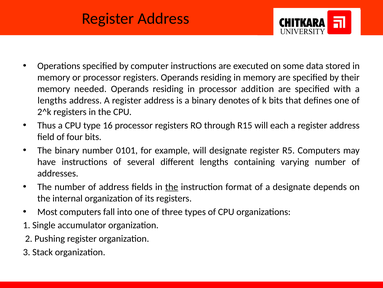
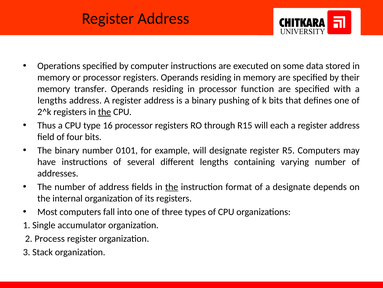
needed: needed -> transfer (91, 89)
addition: addition -> function (257, 89)
denotes: denotes -> pushing (234, 100)
the underline: none -> present (105, 112)
Pushing: Pushing -> Process (50, 238)
